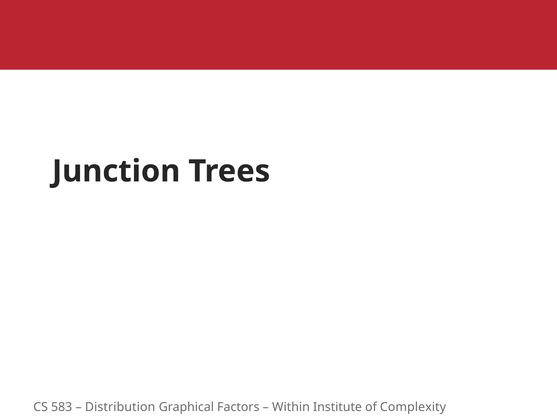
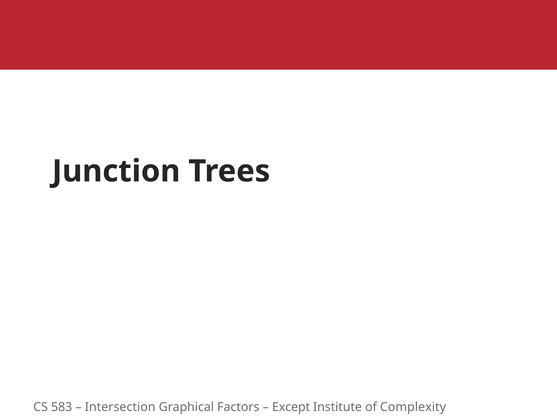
Distribution: Distribution -> Intersection (120, 407)
Within: Within -> Except (291, 407)
